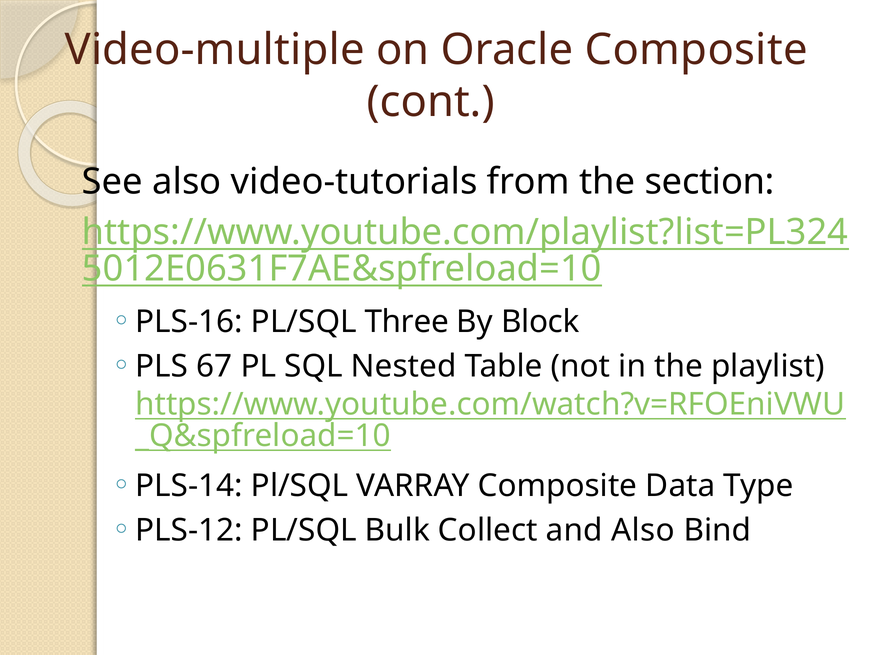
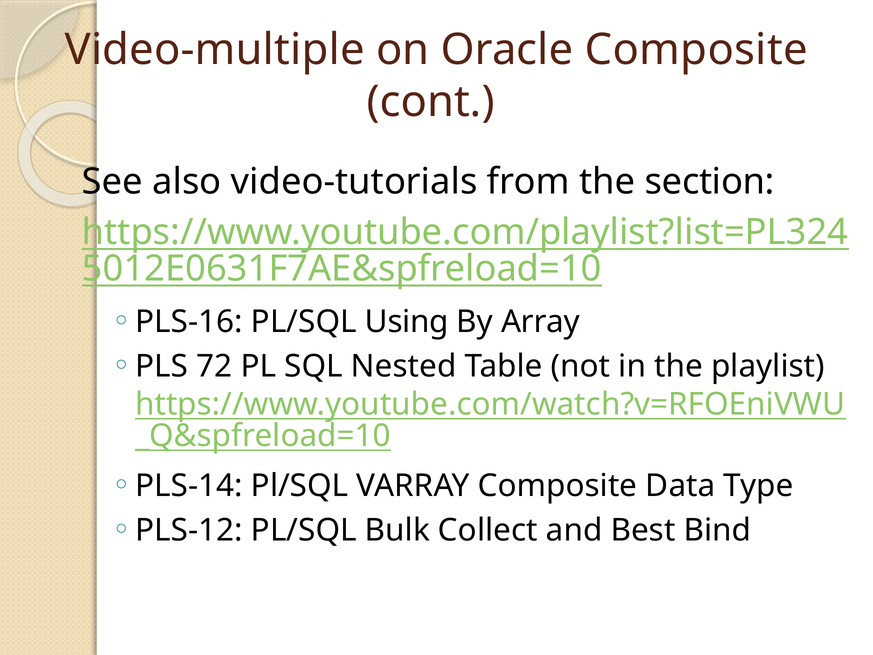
Three: Three -> Using (407, 322)
Block: Block -> Array (540, 322)
67: 67 -> 72 (214, 366)
and Also: Also -> Best (643, 530)
